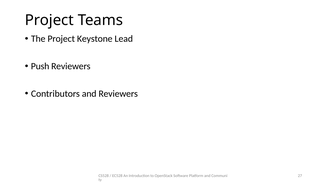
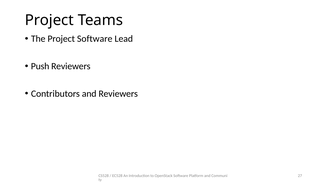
Project Keystone: Keystone -> Software (95, 39)
